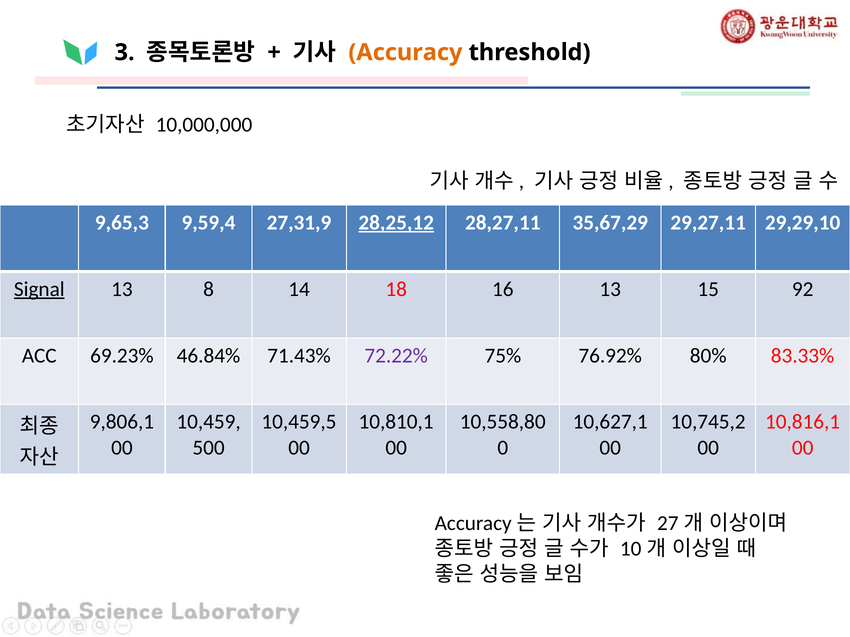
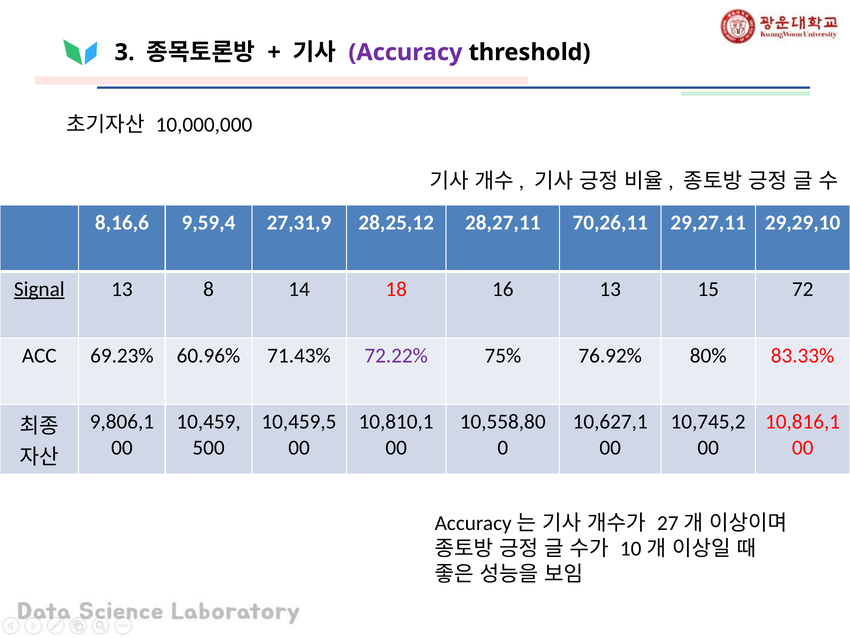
Accuracy colour: orange -> purple (405, 52)
9,65,3: 9,65,3 -> 8,16,6 (122, 223)
28,25,12 underline: present -> none (396, 223)
35,67,29: 35,67,29 -> 70,26,11 (610, 223)
92: 92 -> 72 (803, 289)
46.84%: 46.84% -> 60.96% (208, 356)
